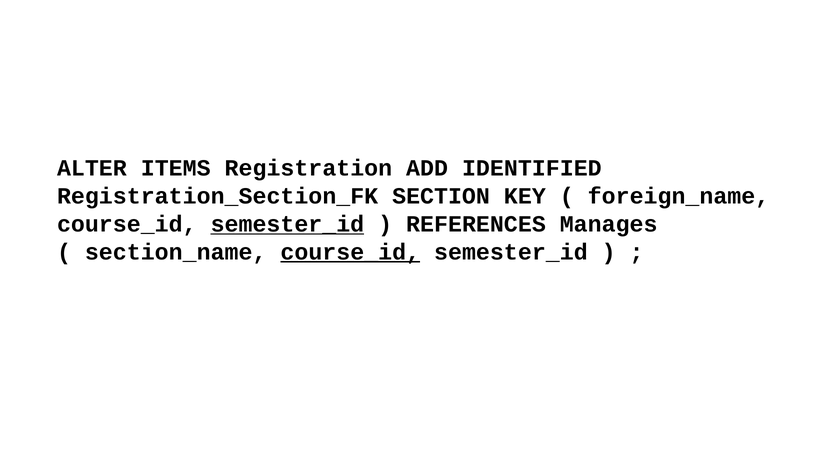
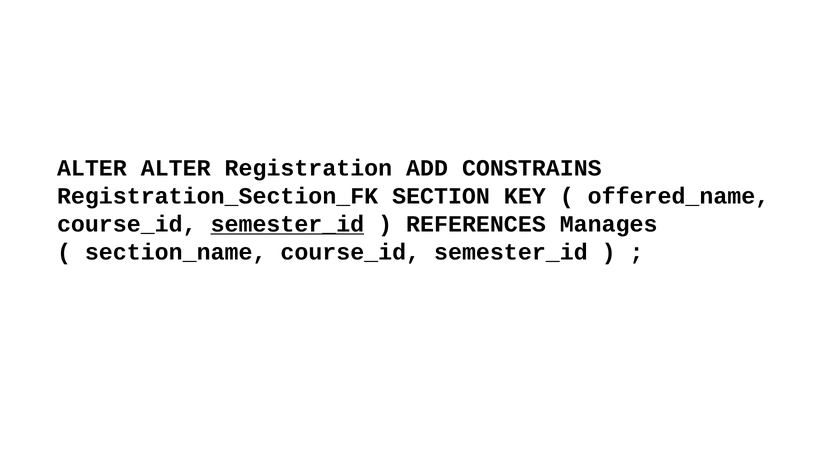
ALTER ITEMS: ITEMS -> ALTER (176, 168)
IDENTIFIED: IDENTIFIED -> CONSTRAINS (532, 168)
foreign_name: foreign_name -> offered_name (678, 196)
course_id underline: present -> none (350, 252)
